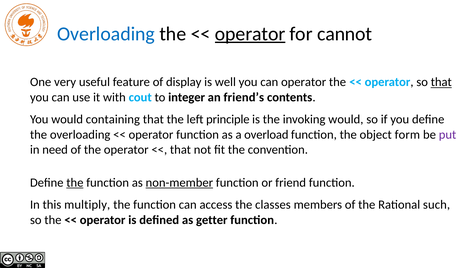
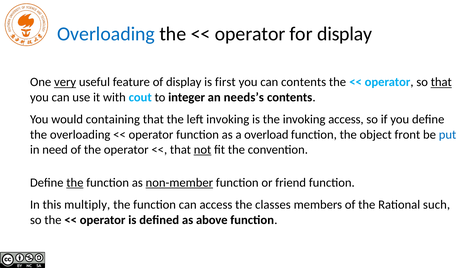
operator underline: present -> none (250, 34)
for cannot: cannot -> display (345, 34)
very underline: none -> present (65, 82)
well: well -> first (225, 82)
can operator: operator -> contents (304, 82)
friend’s: friend’s -> needs’s (244, 97)
left principle: principle -> invoking (228, 119)
invoking would: would -> access (346, 119)
form: form -> front (407, 134)
put colour: purple -> blue (448, 134)
not underline: none -> present (203, 149)
getter: getter -> above (212, 220)
